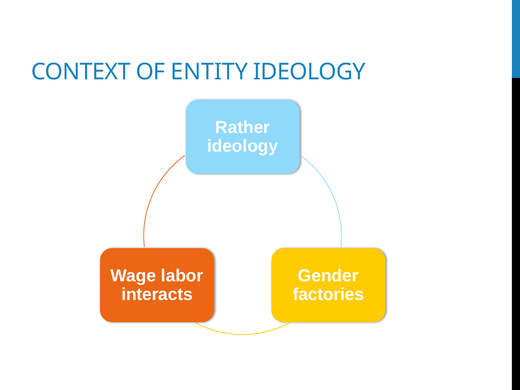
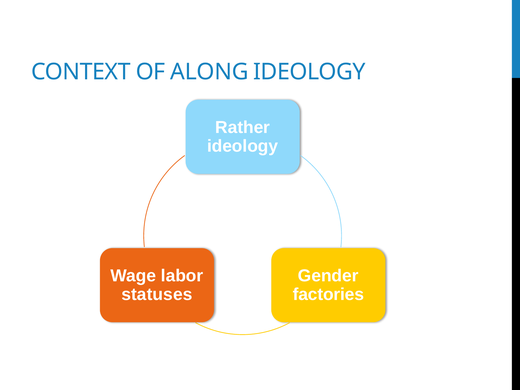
ENTITY: ENTITY -> ALONG (209, 72)
interacts: interacts -> statuses (157, 294)
